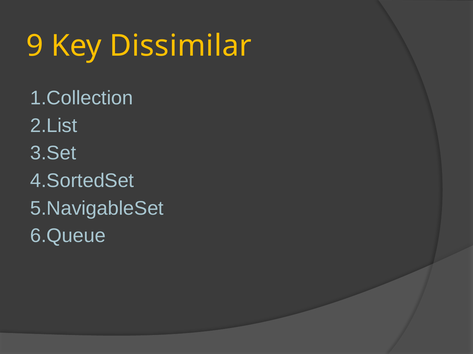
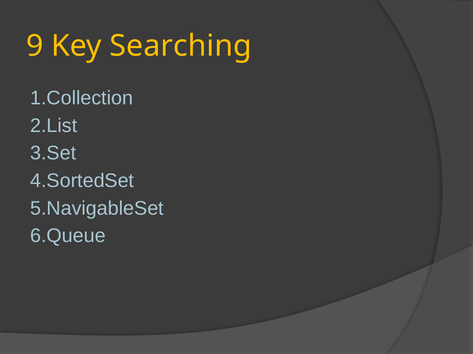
Dissimilar: Dissimilar -> Searching (181, 46)
